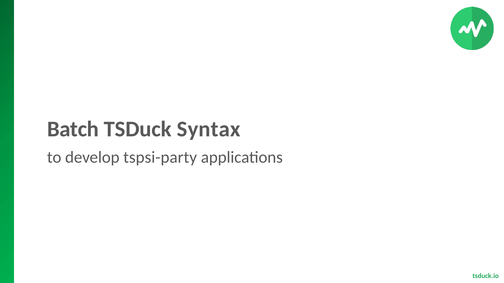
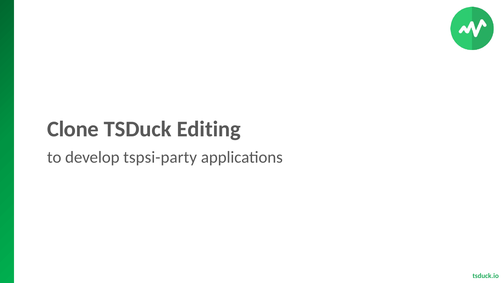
Batch: Batch -> Clone (73, 130)
Syntax: Syntax -> Editing (209, 130)
